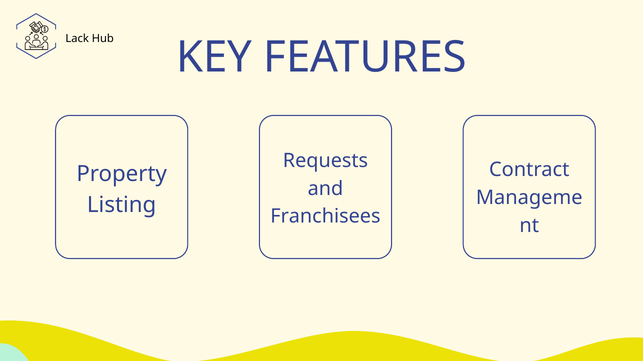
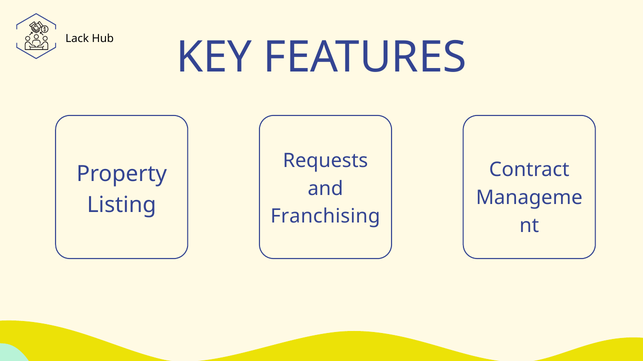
Franchisees: Franchisees -> Franchising (325, 217)
